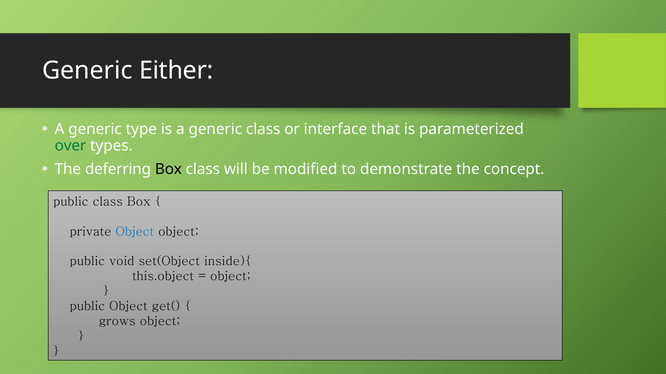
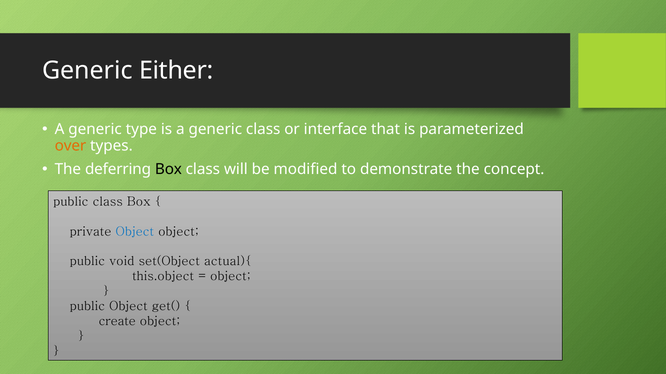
over colour: green -> orange (70, 146)
inside){: inside){ -> actual){ (228, 262)
grows: grows -> create (117, 322)
